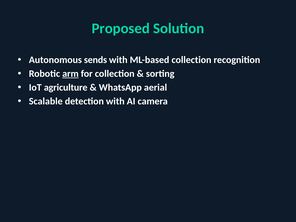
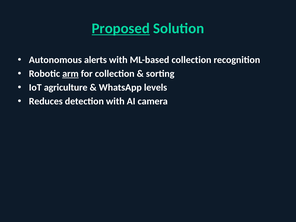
Proposed underline: none -> present (121, 28)
sends: sends -> alerts (95, 60)
aerial: aerial -> levels (156, 88)
Scalable: Scalable -> Reduces (46, 101)
